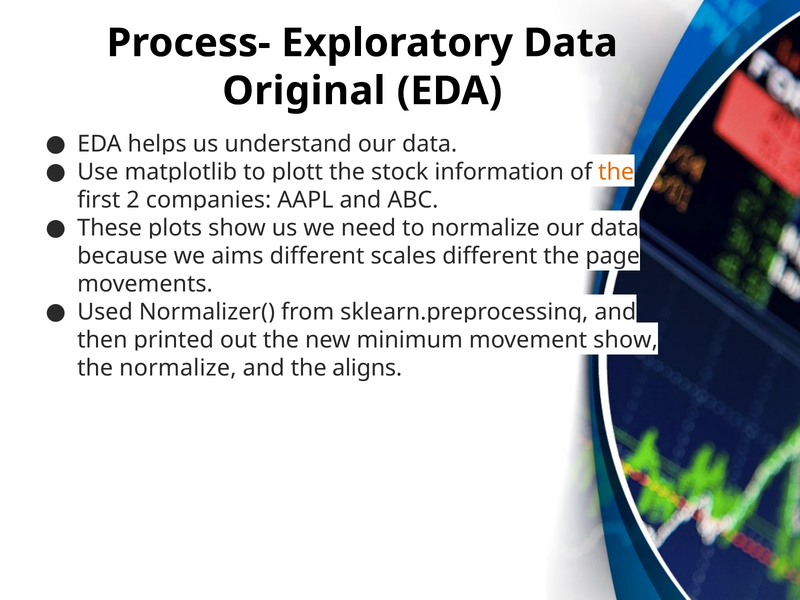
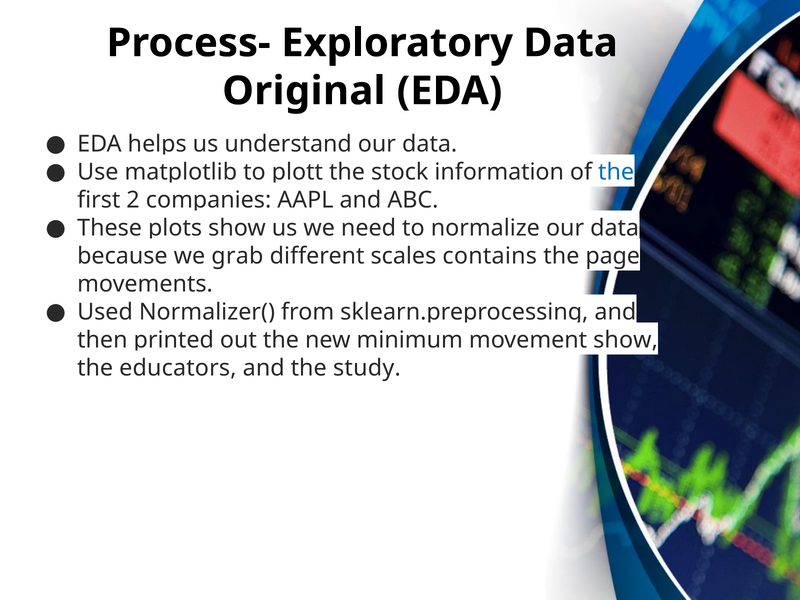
the colour: orange -> blue (616, 172)
aims: aims -> grab (237, 256)
scales different: different -> contains (490, 256)
the normalize: normalize -> educators (178, 368)
aligns: aligns -> study (367, 368)
